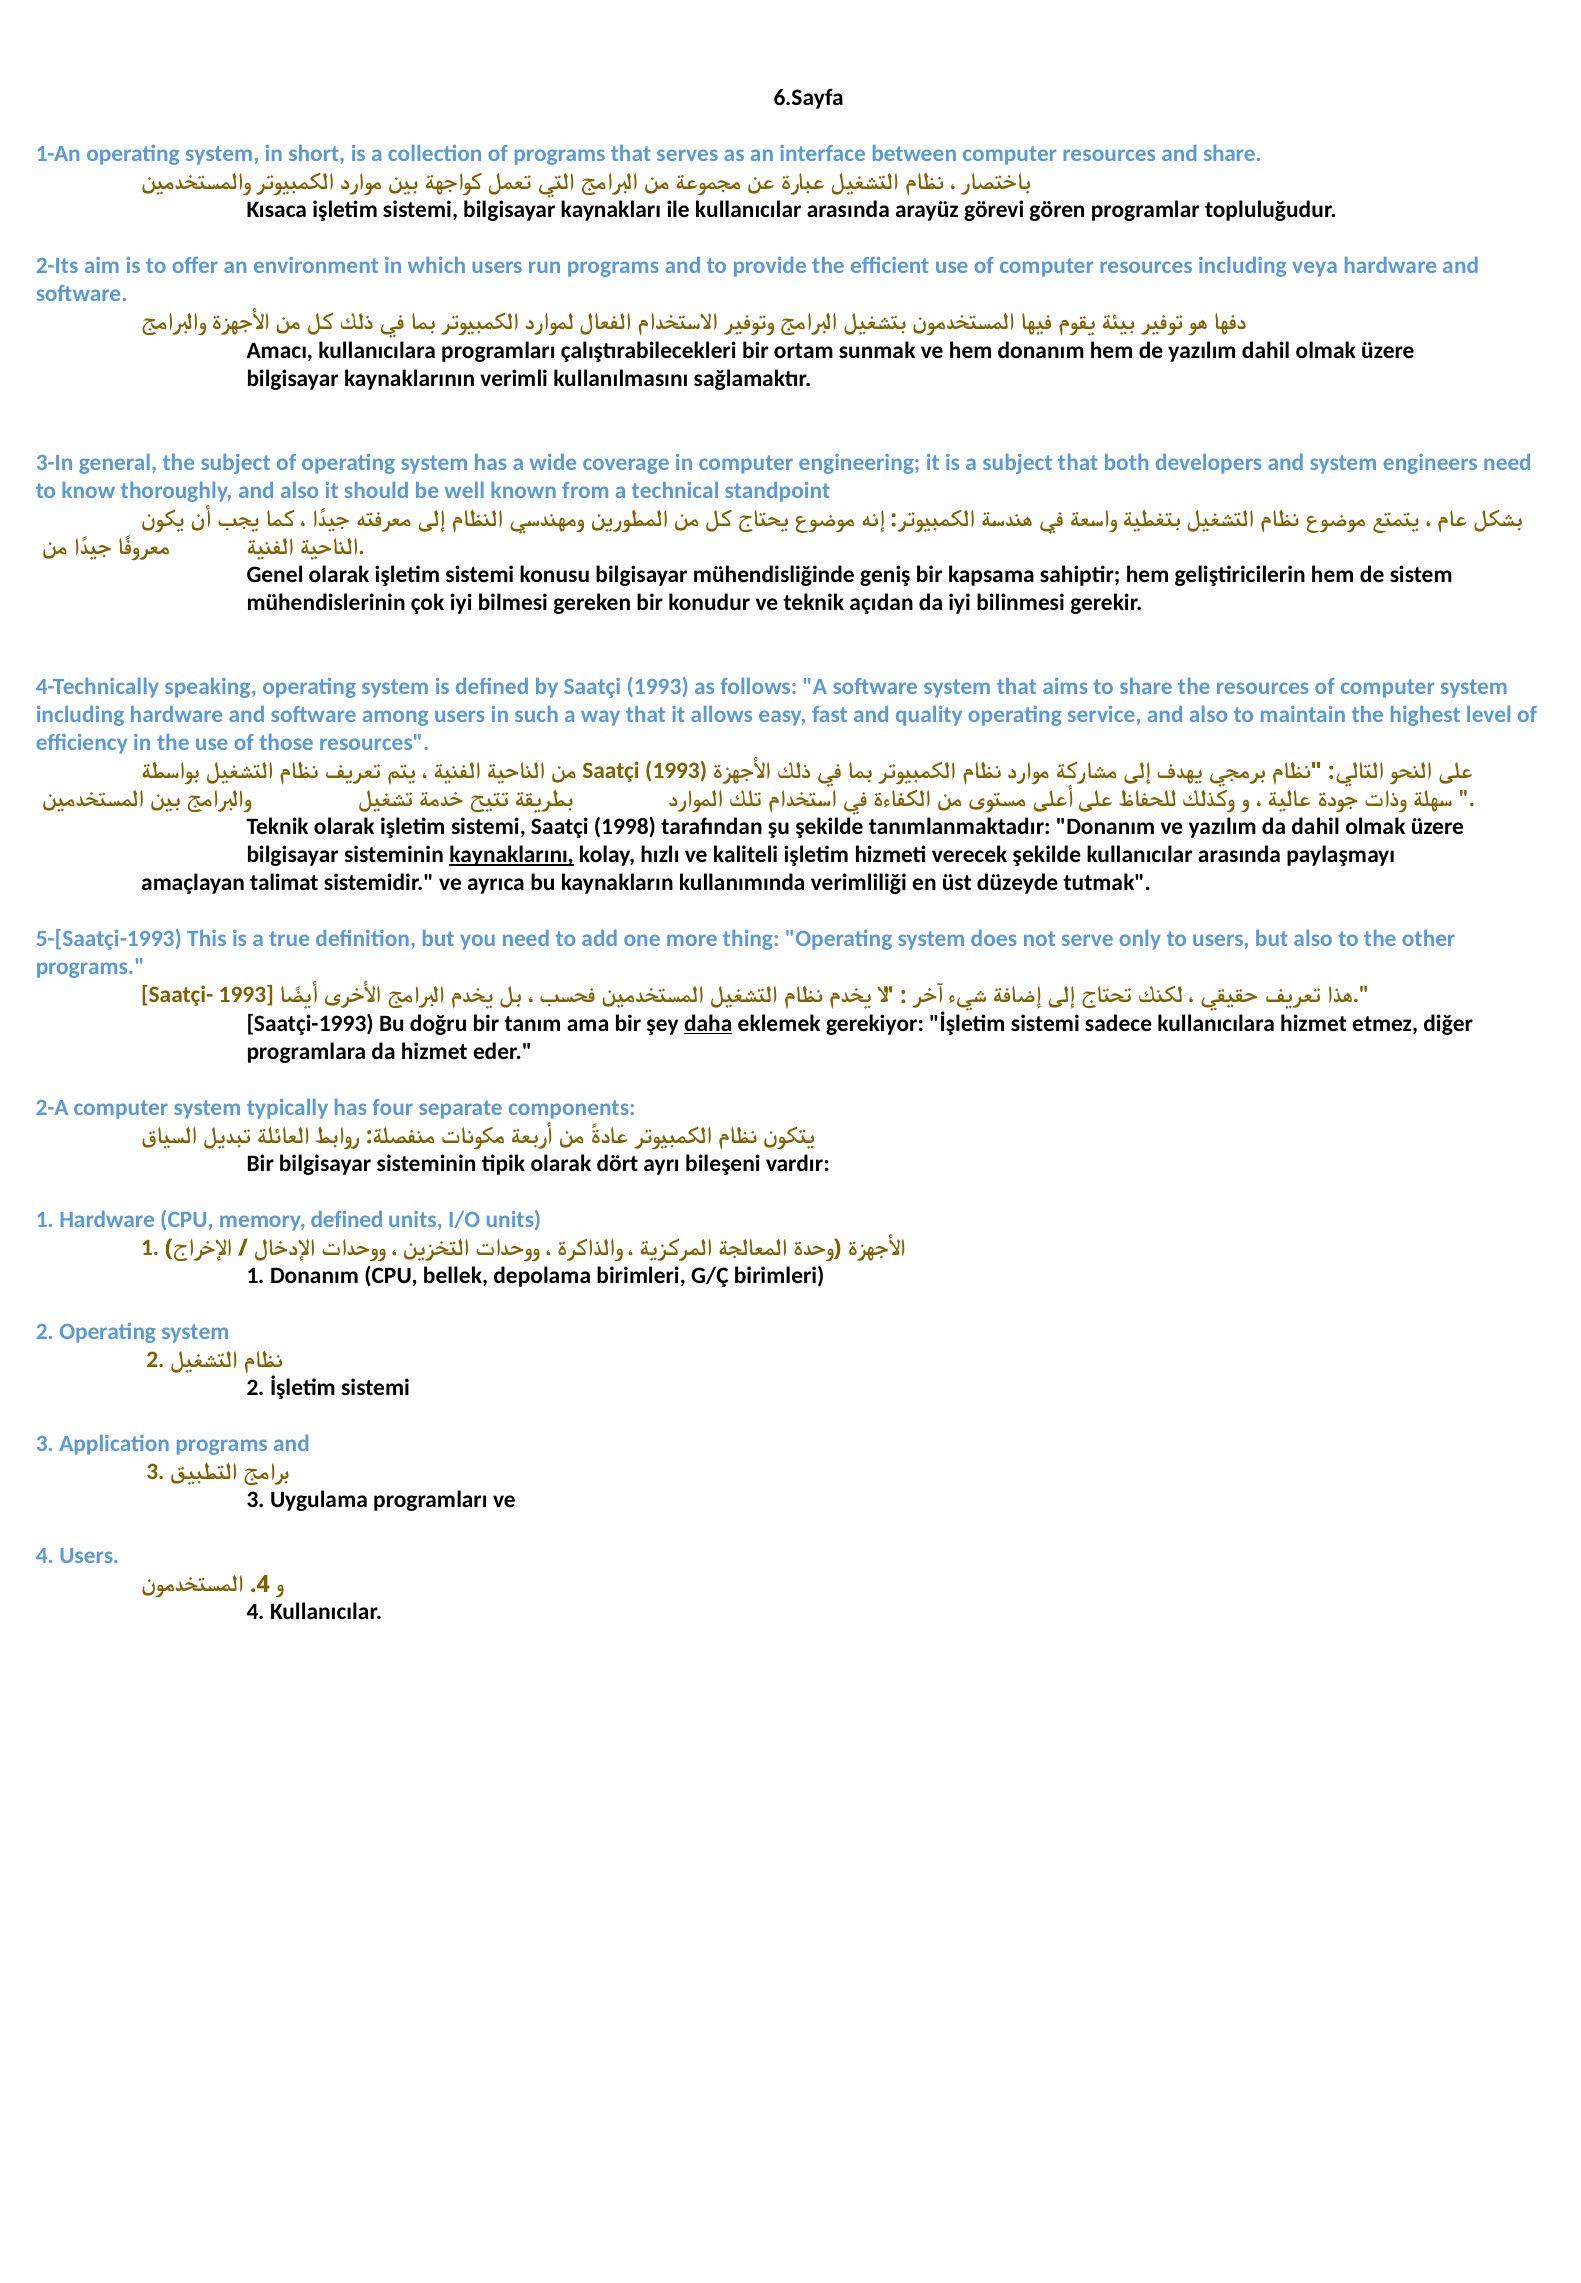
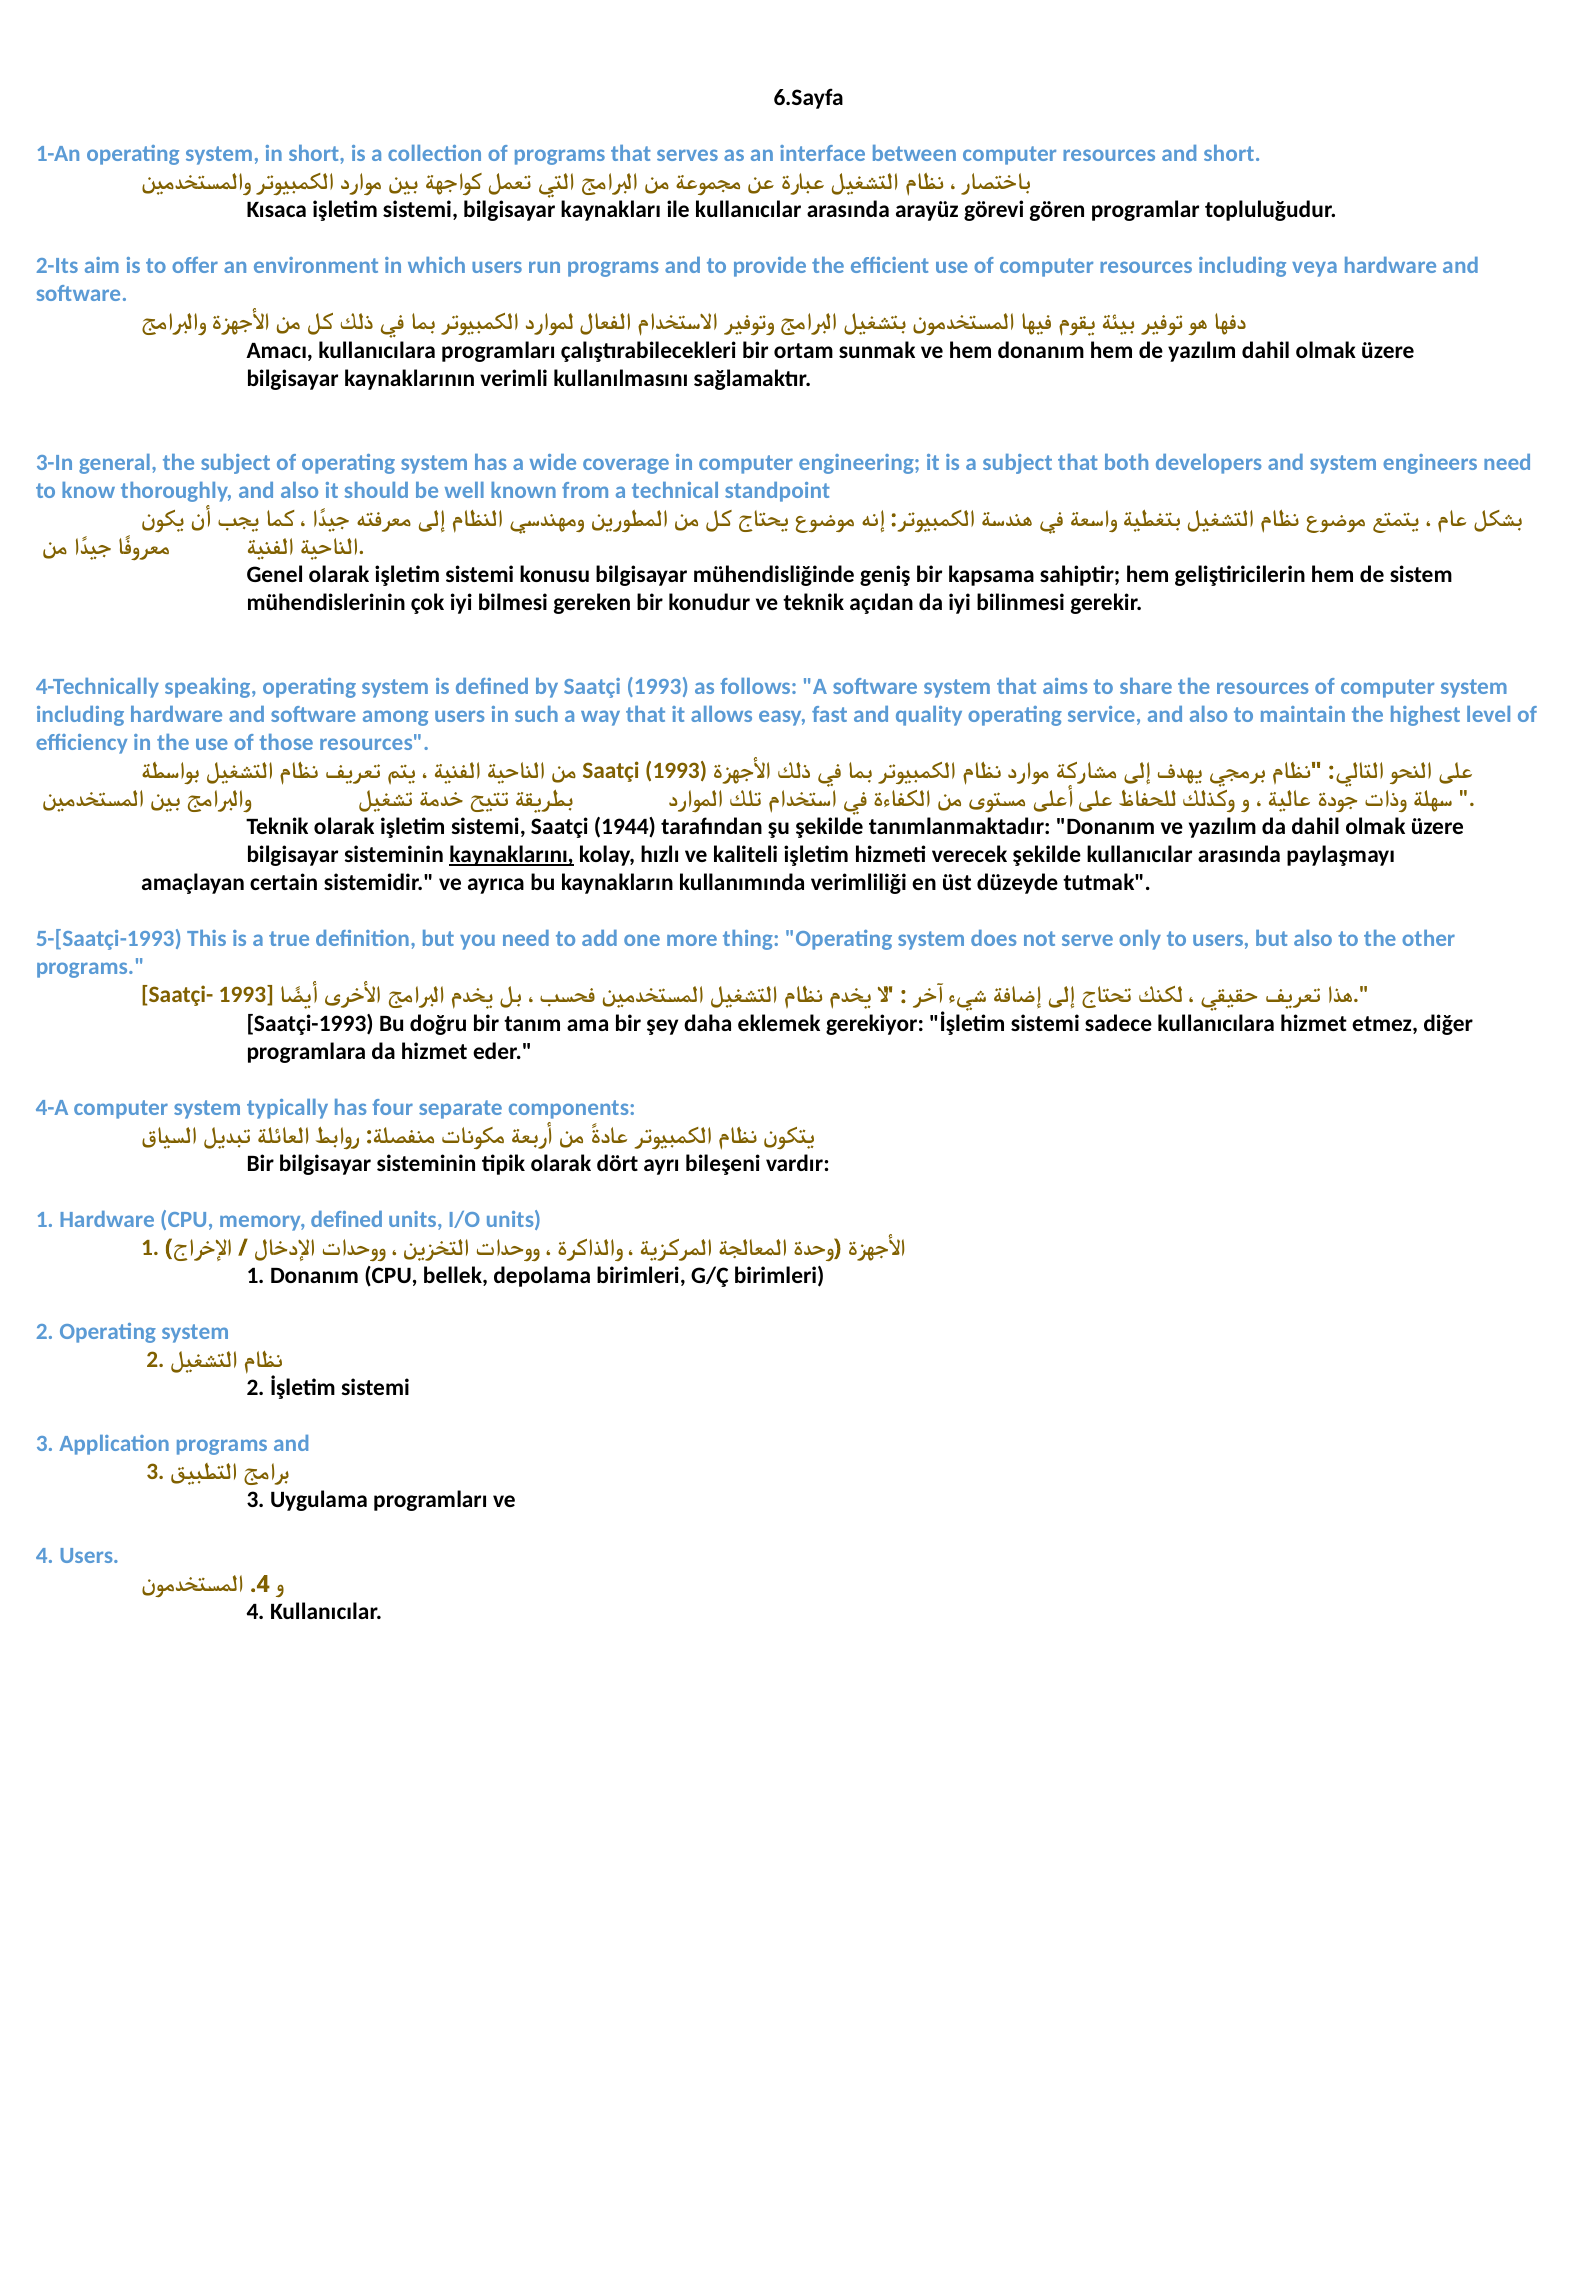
and share: share -> short (1232, 154)
1998: 1998 -> 1944 (625, 827)
talimat: talimat -> certain (284, 883)
daha underline: present -> none (708, 1024)
2-A: 2-A -> 4-A (52, 1108)
